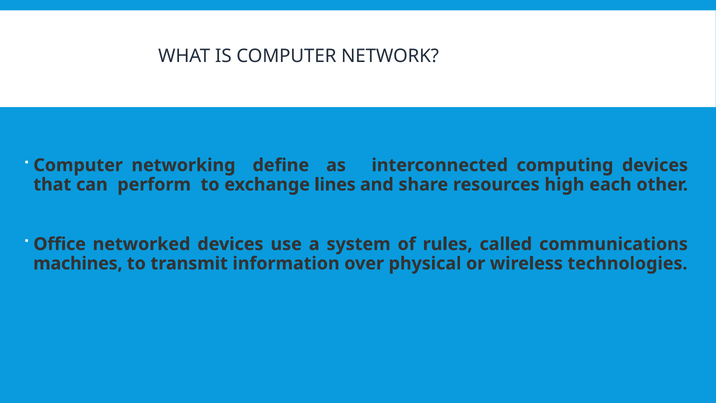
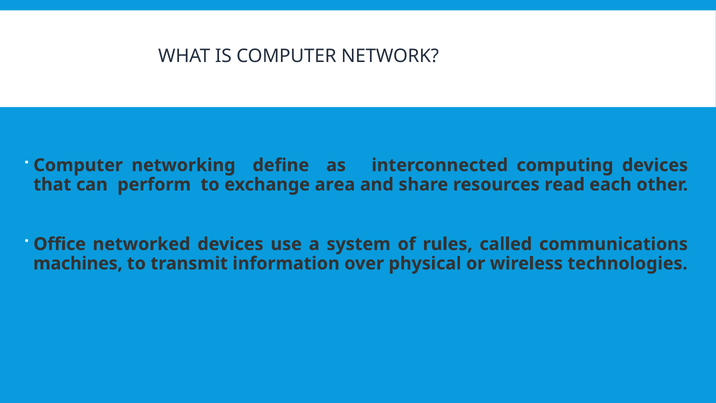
lines: lines -> area (335, 184)
high: high -> read (565, 184)
